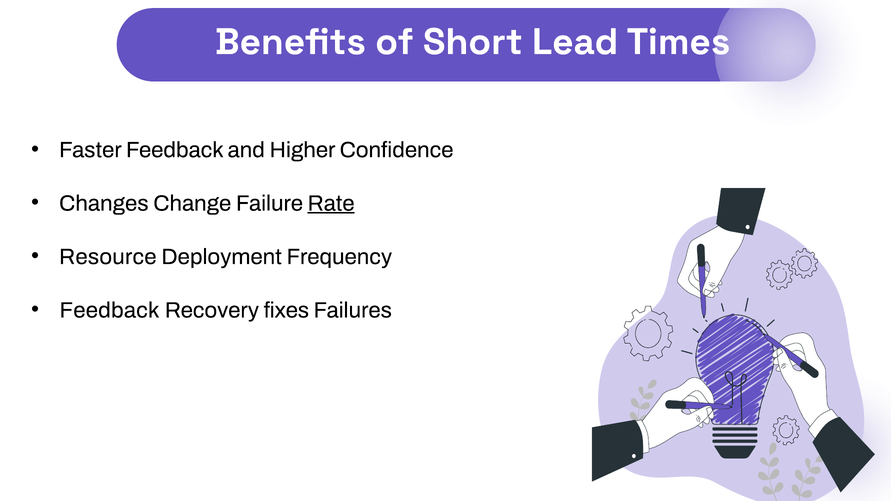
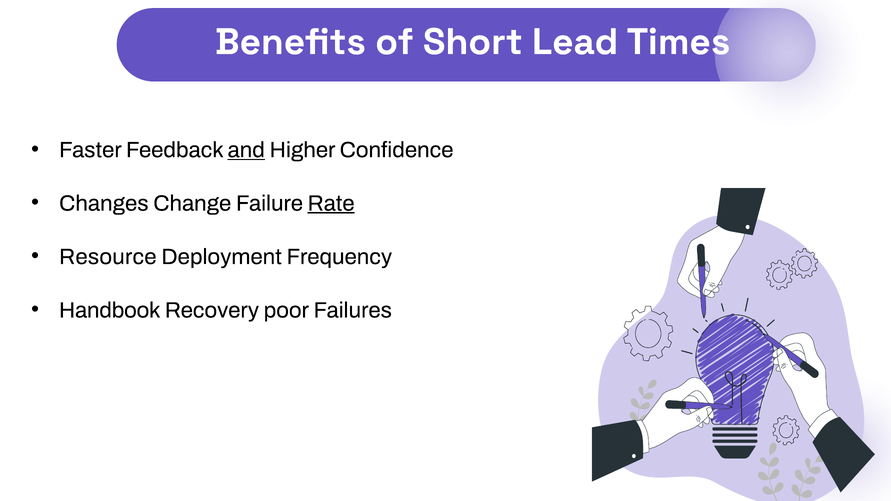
and underline: none -> present (246, 150)
Feedback: Feedback -> Handbook (110, 310)
fixes: fixes -> poor (286, 310)
